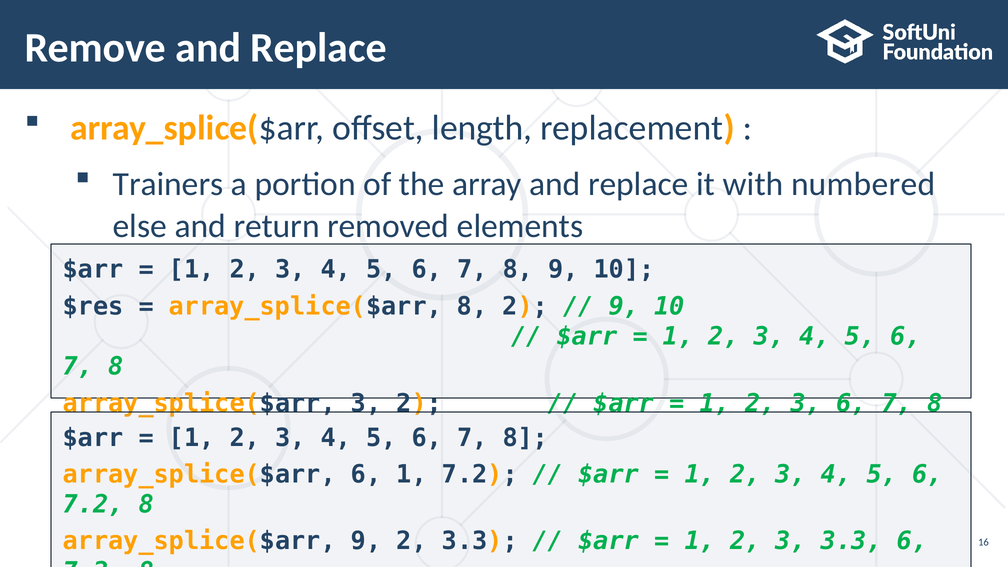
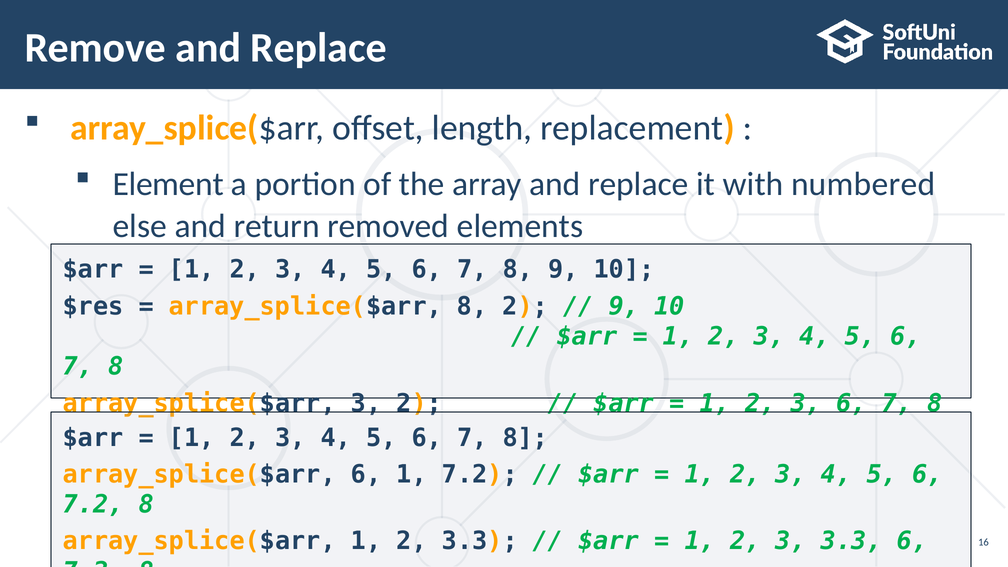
Trainers: Trainers -> Element (168, 184)
array_splice($arr 9: 9 -> 1 (366, 541)
